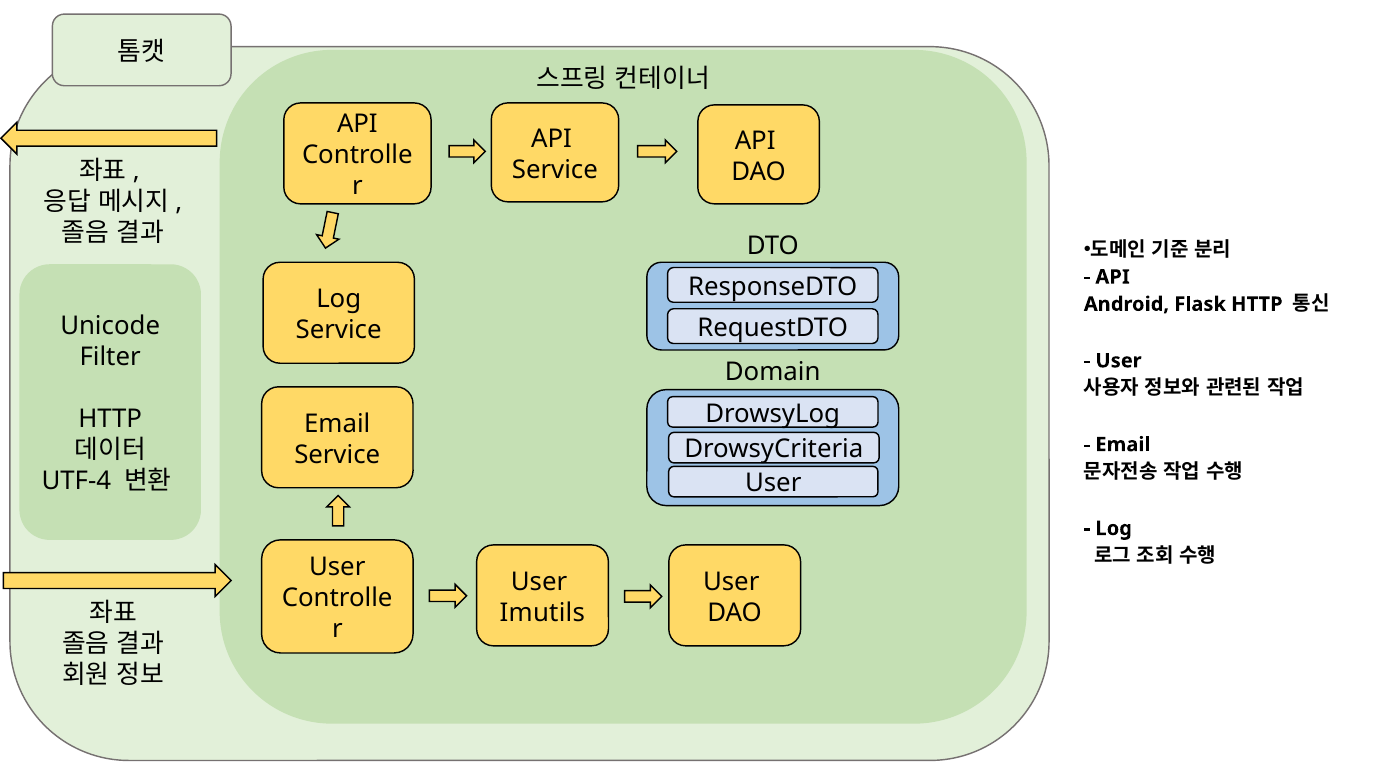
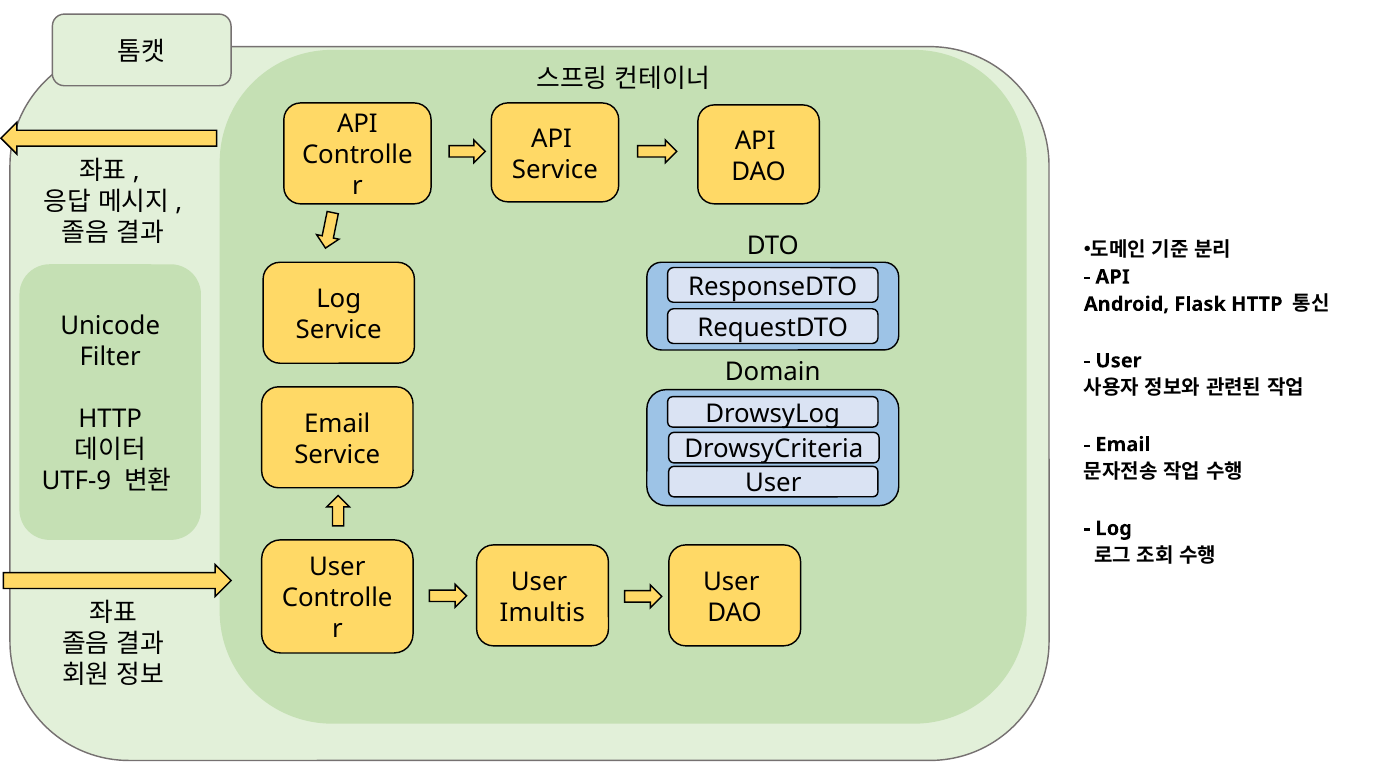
UTF-4: UTF-4 -> UTF-9 (76, 481)
Imutils: Imutils -> Imultis (542, 613)
